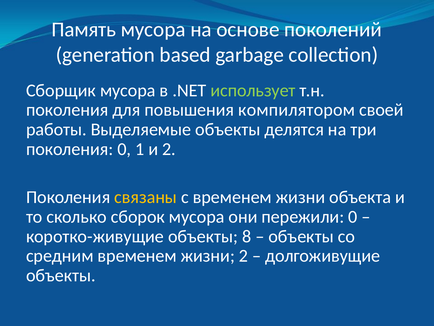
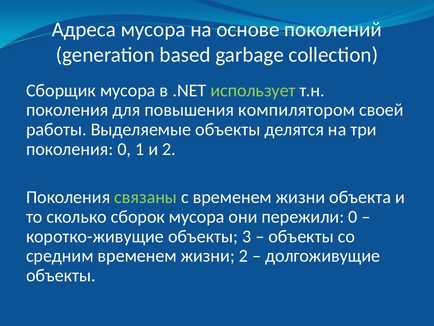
Память: Память -> Адреса (84, 29)
связаны colour: yellow -> light green (146, 197)
8: 8 -> 3 (247, 236)
